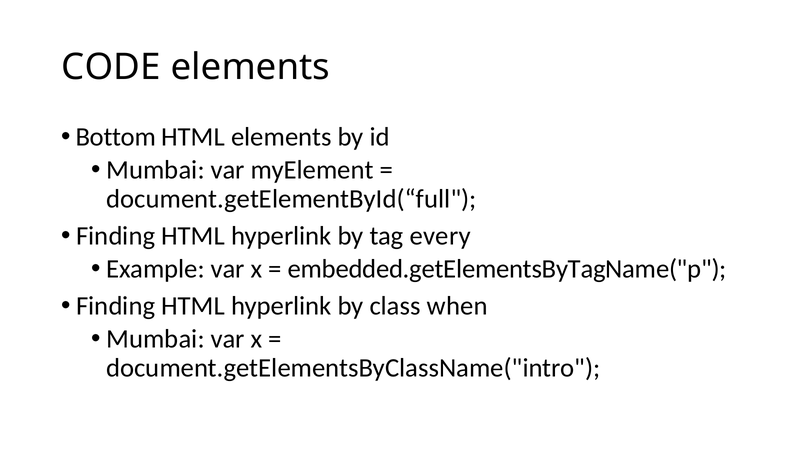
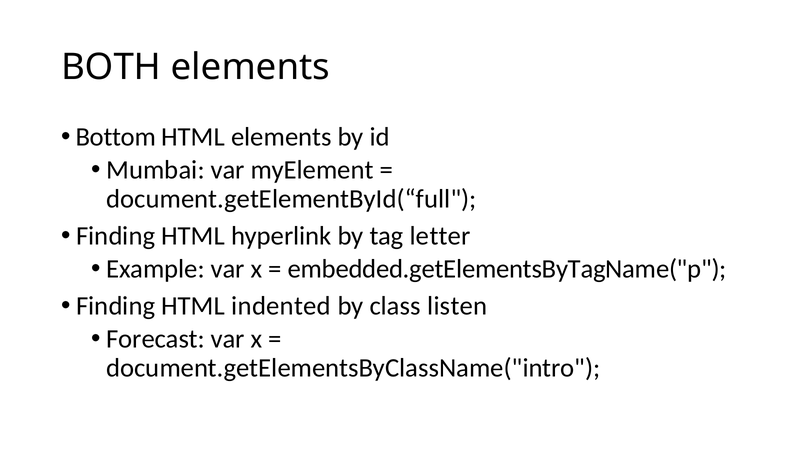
CODE: CODE -> BOTH (111, 67)
every: every -> letter (440, 236)
hyperlink: hyperlink -> indented (281, 307)
when: when -> listen (457, 307)
Mumbai: Mumbai -> Forecast (156, 340)
